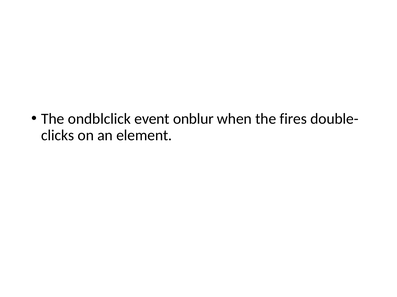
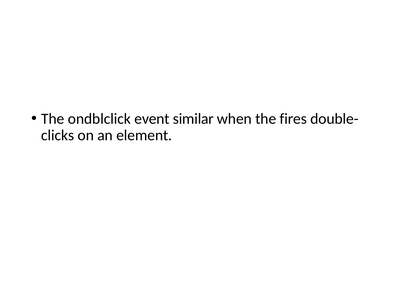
onblur: onblur -> similar (193, 119)
